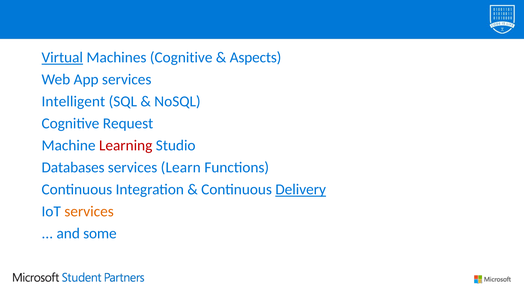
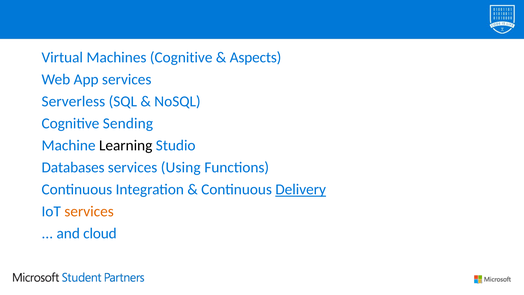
Virtual underline: present -> none (62, 58)
Intelligent: Intelligent -> Serverless (73, 101)
Request: Request -> Sending (128, 123)
Learning colour: red -> black (126, 145)
Learn: Learn -> Using (181, 167)
some: some -> cloud (100, 233)
